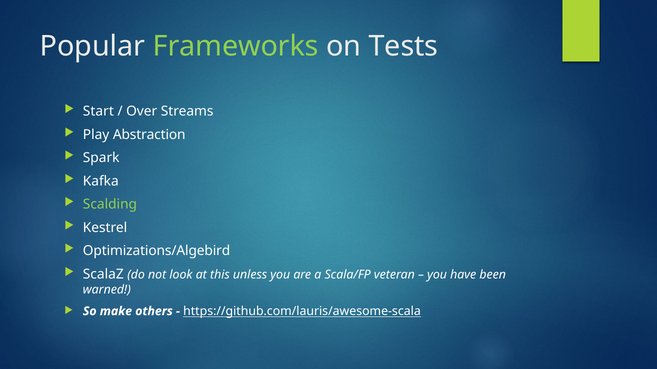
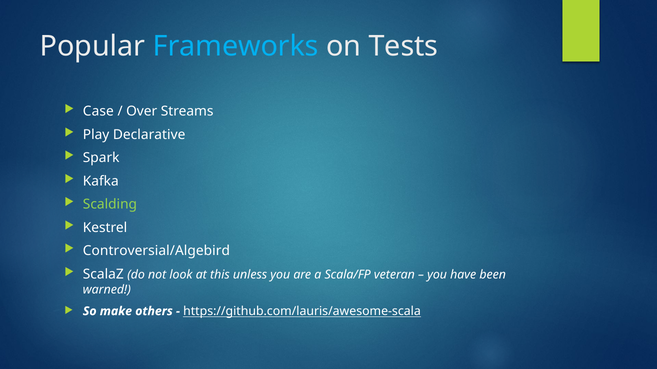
Frameworks colour: light green -> light blue (236, 46)
Start: Start -> Case (98, 112)
Abstraction: Abstraction -> Declarative (149, 135)
Optimizations/Algebird: Optimizations/Algebird -> Controversial/Algebird (156, 251)
